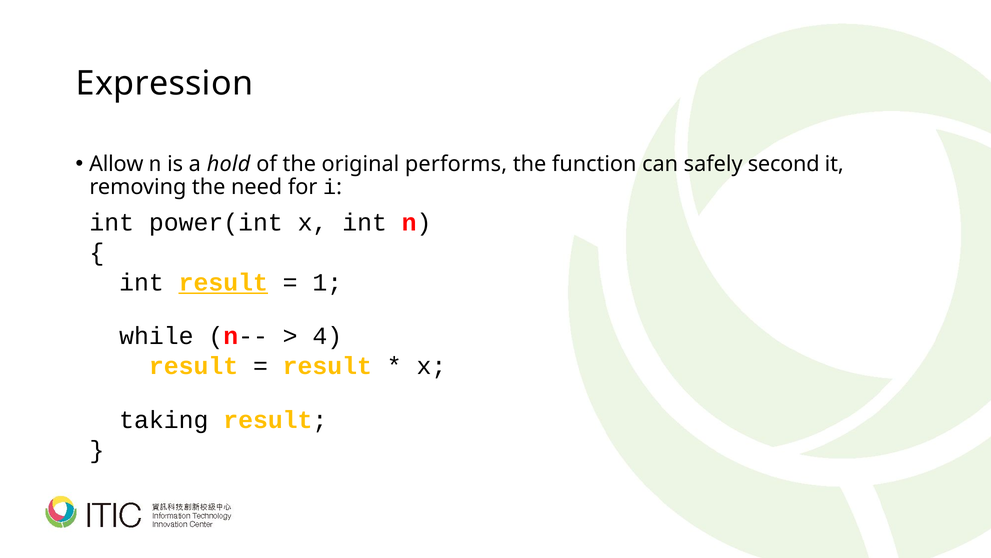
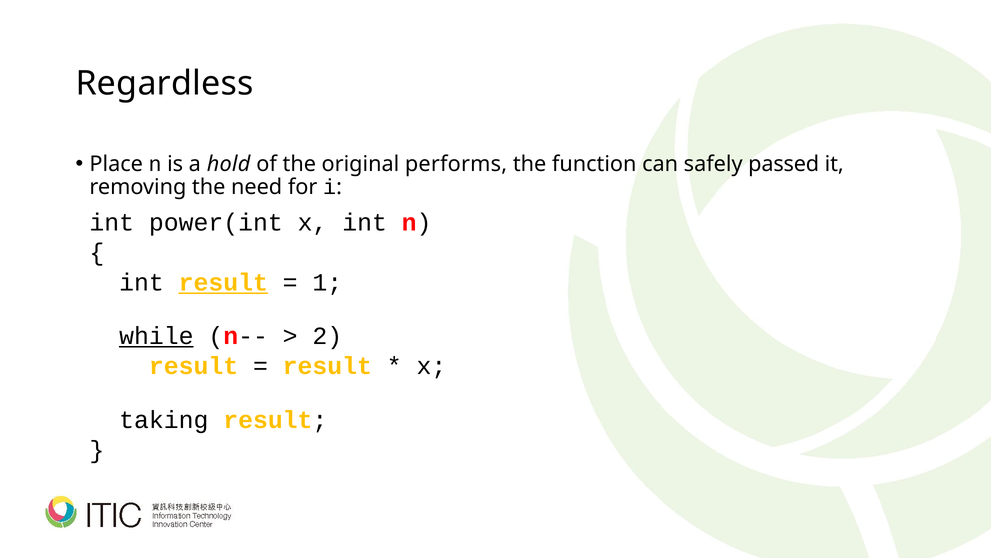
Expression: Expression -> Regardless (165, 83)
Allow: Allow -> Place (116, 164)
second: second -> passed (784, 164)
while underline: none -> present (156, 336)
4: 4 -> 2 (327, 336)
